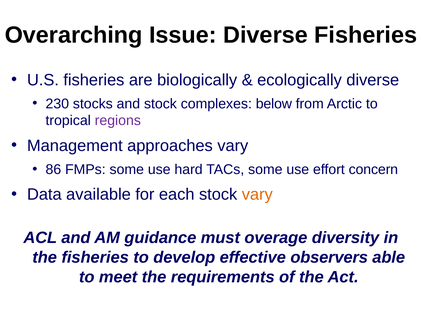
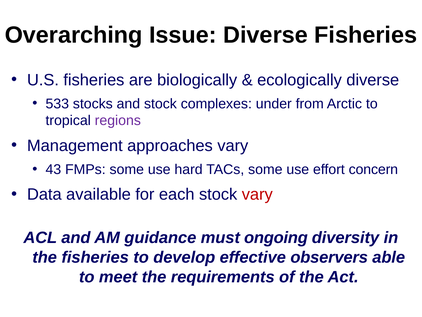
230: 230 -> 533 (57, 104)
below: below -> under (274, 104)
86: 86 -> 43 (53, 169)
vary colour: orange -> red (257, 194)
overage: overage -> ongoing (276, 237)
